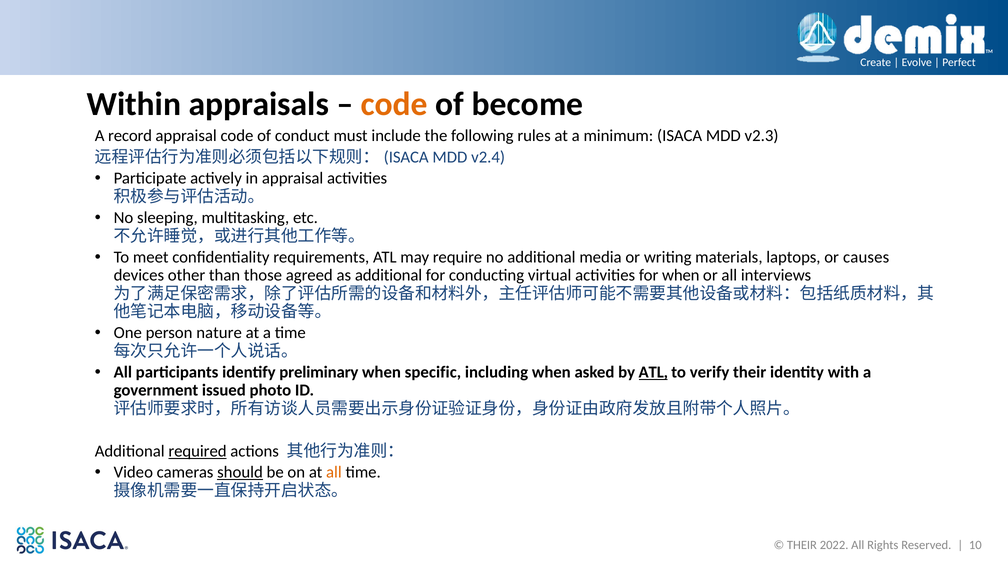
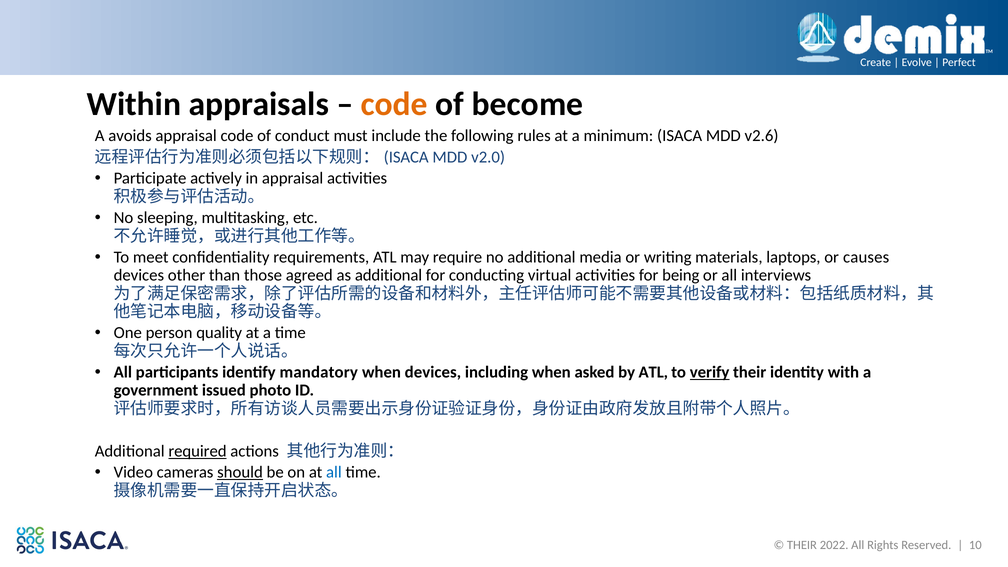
record: record -> avoids (130, 136)
v2.3: v2.3 -> v2.6 (762, 136)
v2.4: v2.4 -> v2.0 (488, 157)
for when: when -> being (681, 275)
nature: nature -> quality (219, 333)
preliminary: preliminary -> mandatory (319, 372)
when specific: specific -> devices (433, 372)
ATL underline: present -> none (653, 372)
verify underline: none -> present (710, 372)
all colour: orange -> blue (334, 472)
